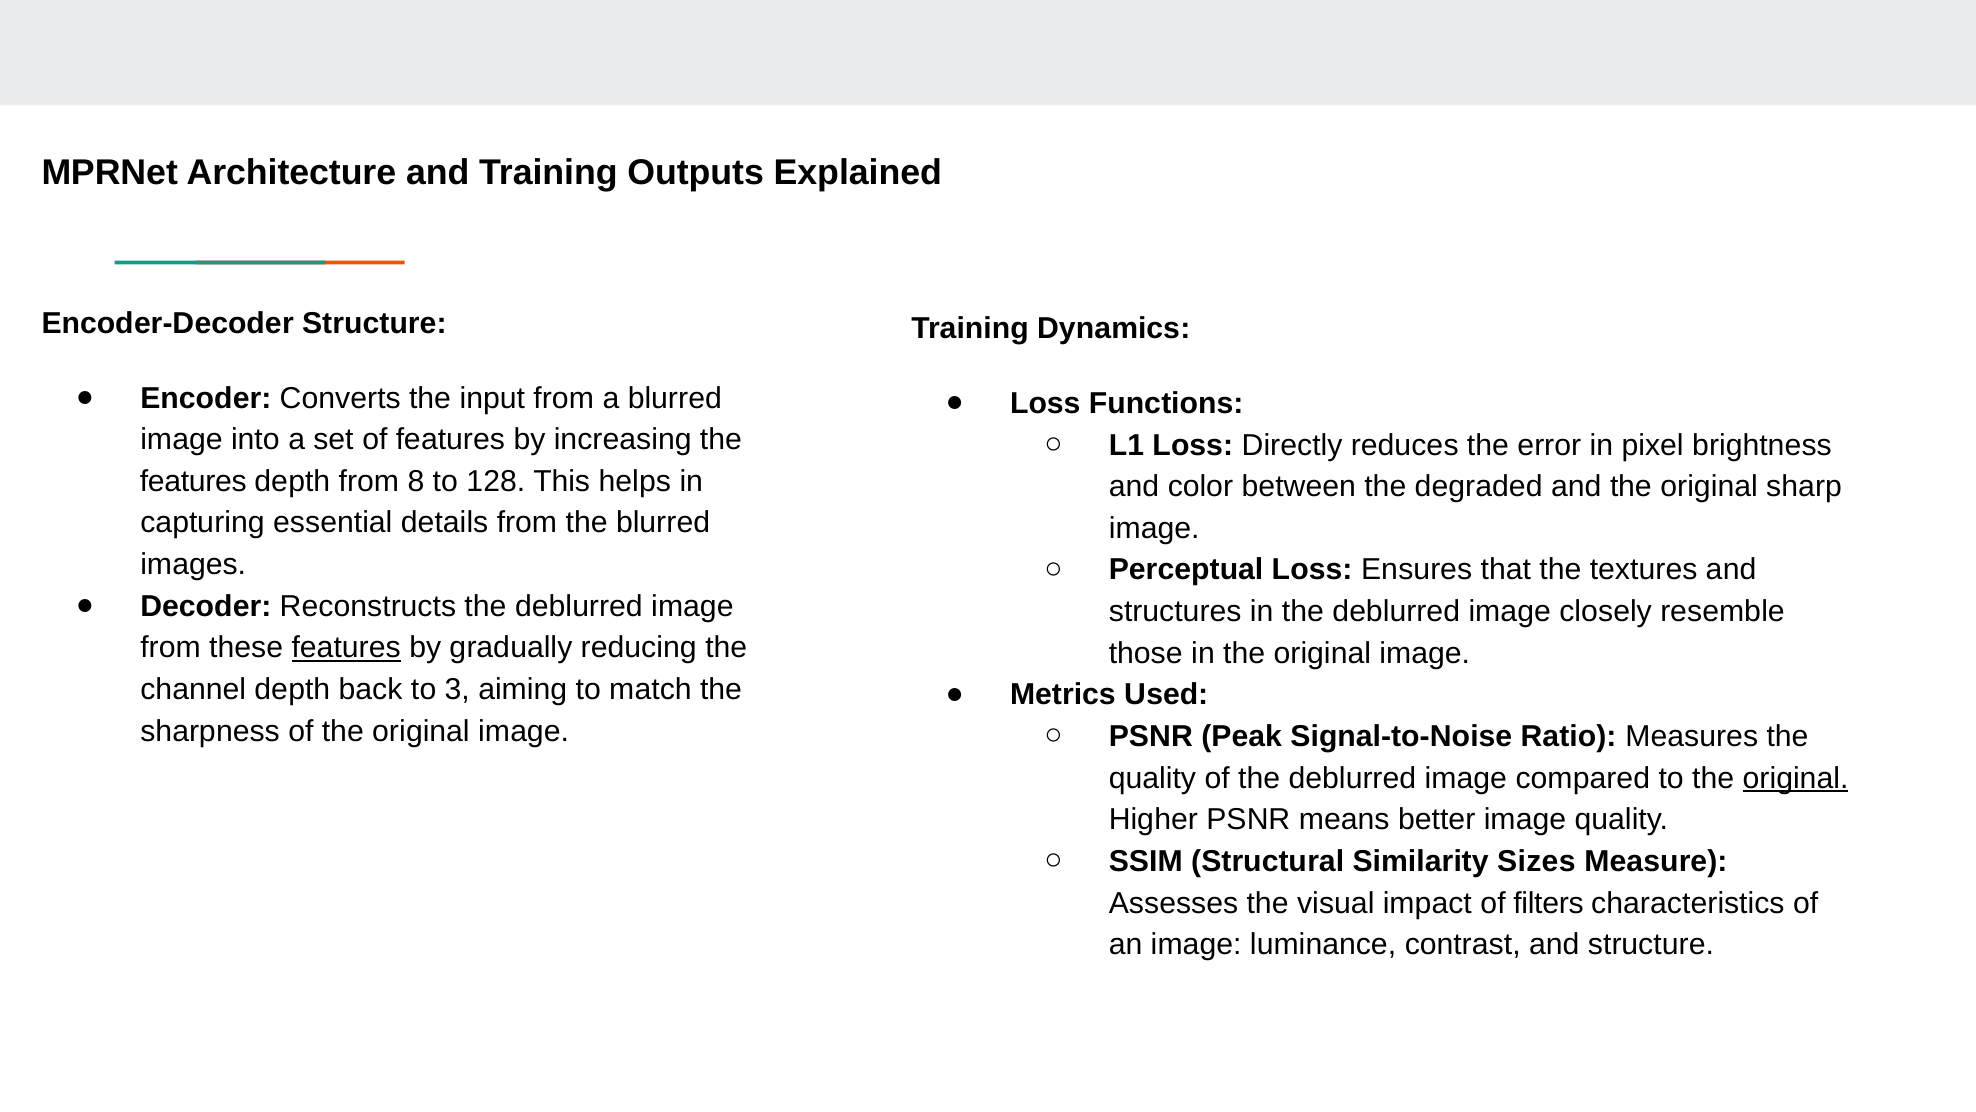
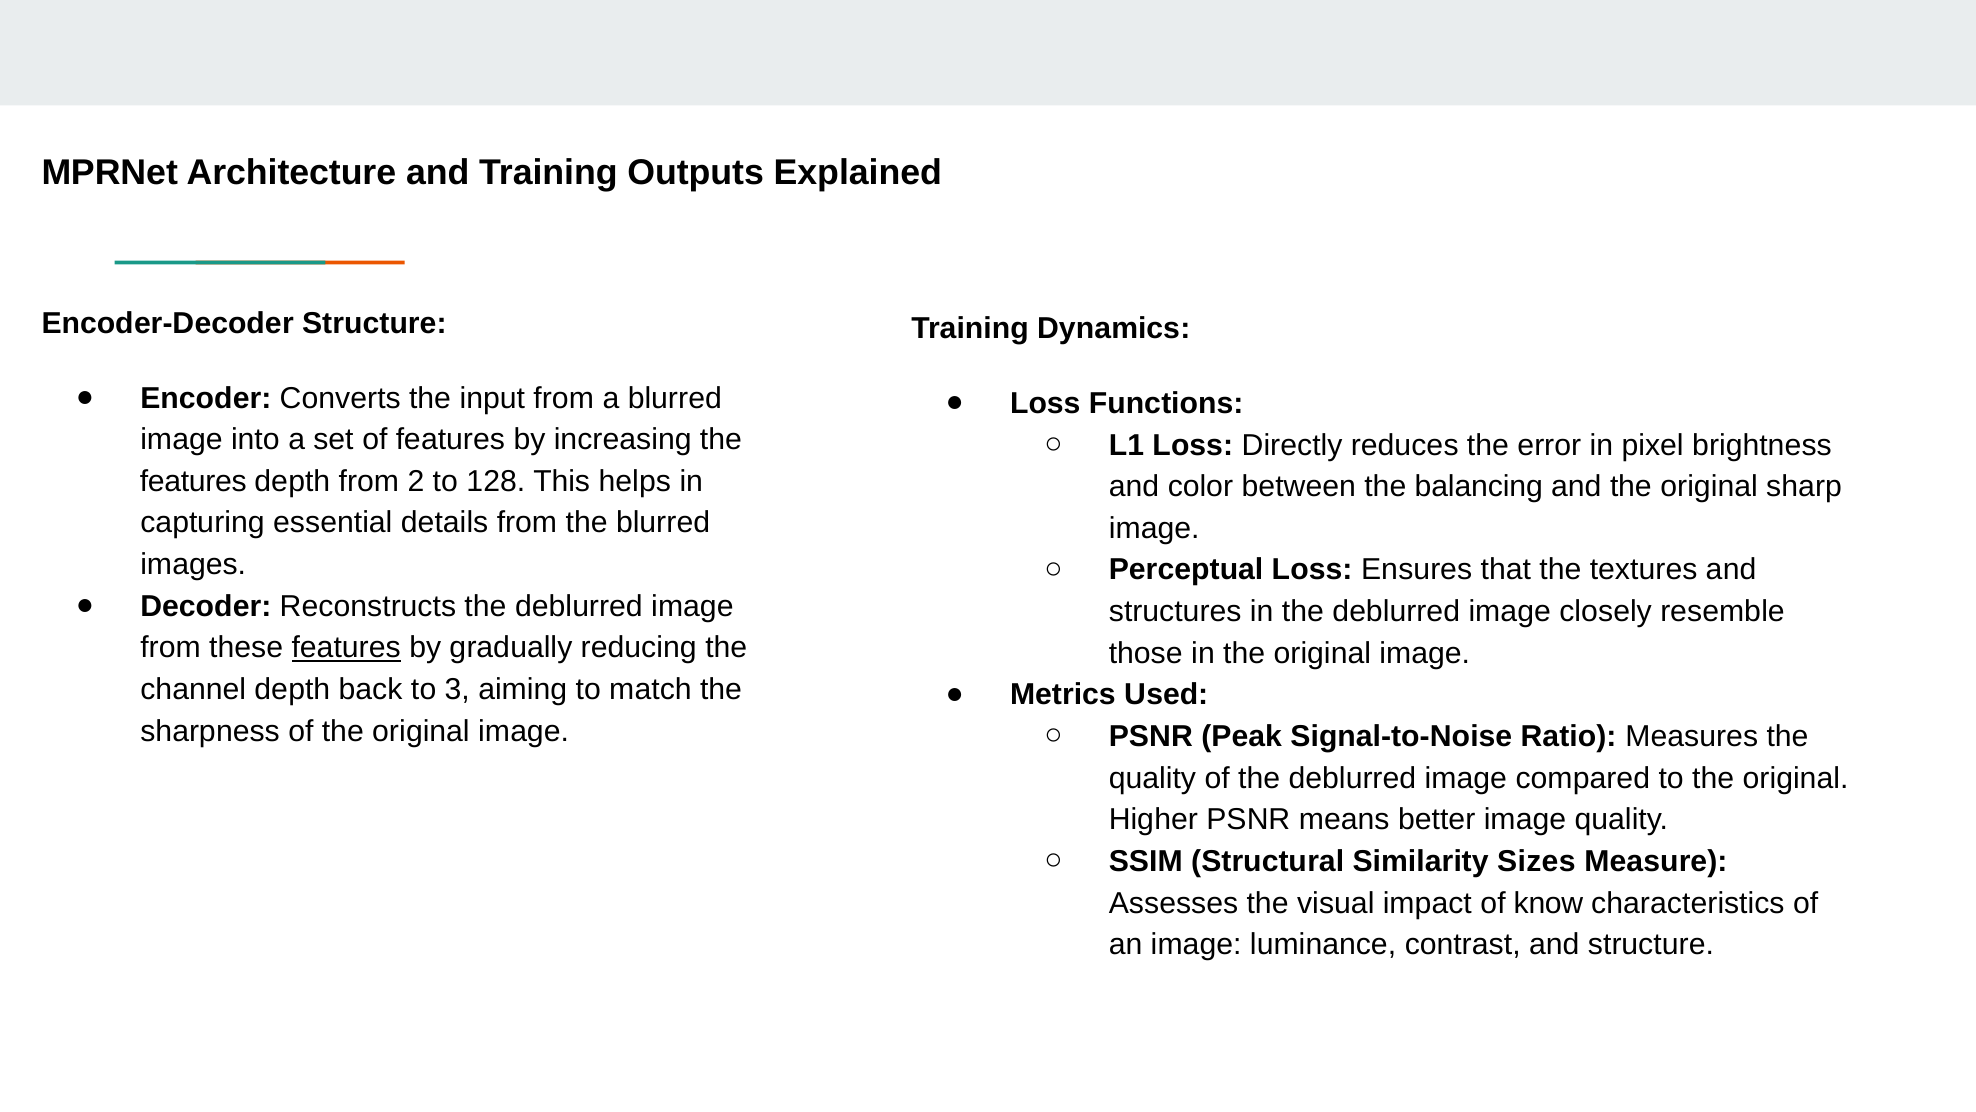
8: 8 -> 2 (416, 481)
degraded: degraded -> balancing (1479, 487)
original underline: present -> none (1796, 778)
filters: filters -> know (1548, 903)
